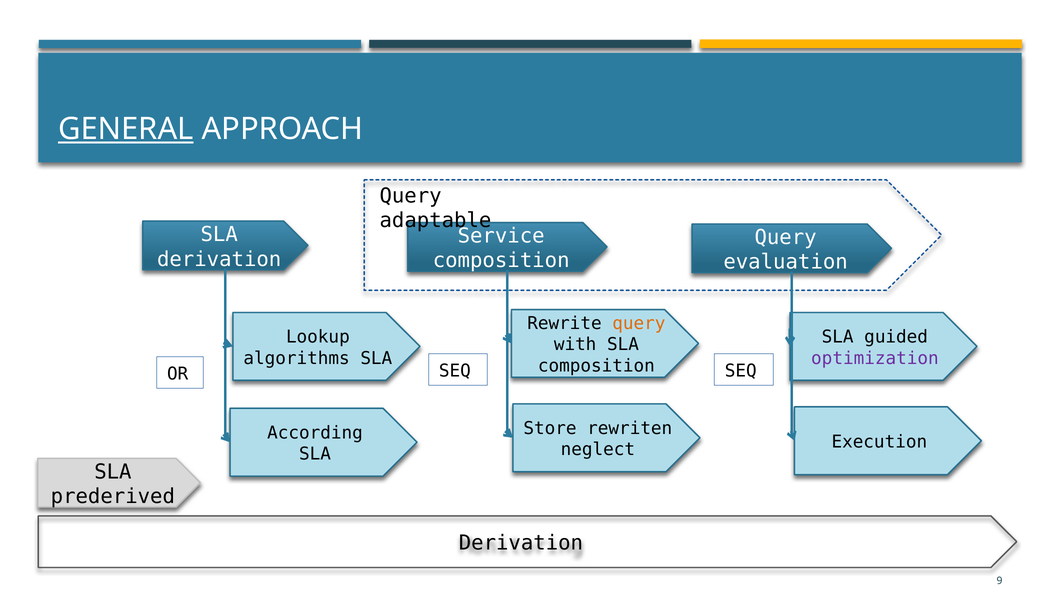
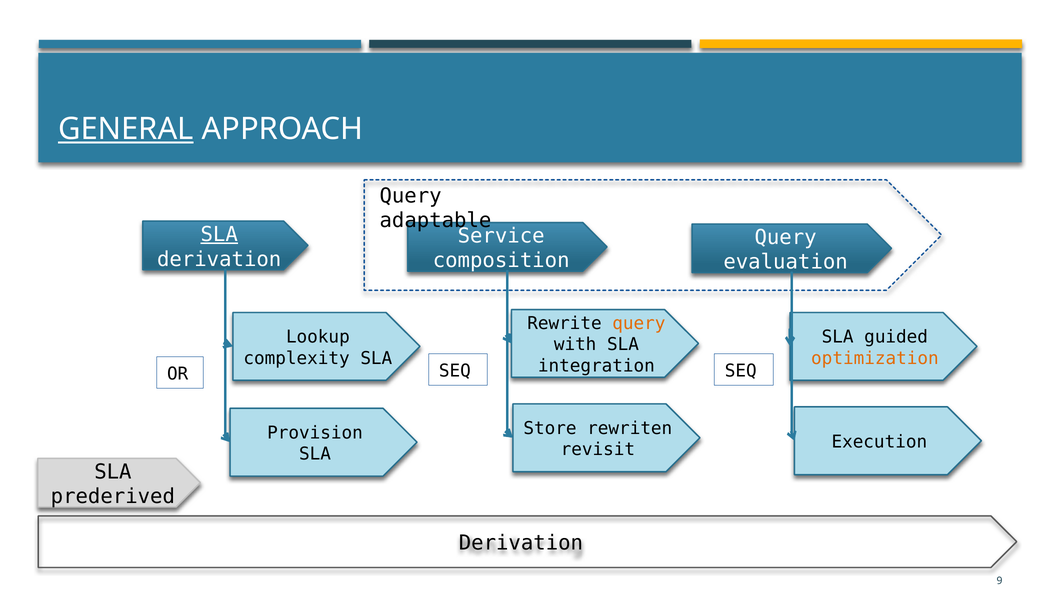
SLA underline: none -> present (219, 234)
algorithms: algorithms -> complexity (297, 358)
optimization colour: purple -> orange (875, 358)
composition: composition -> integration (596, 366)
According: According -> Provision (315, 433)
neglect: neglect -> revisit (598, 449)
